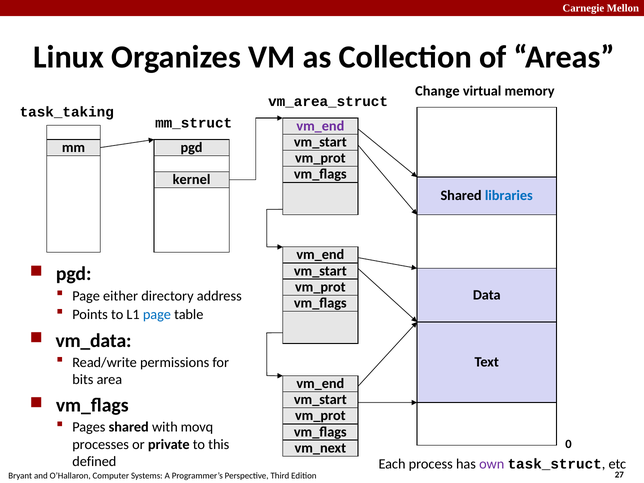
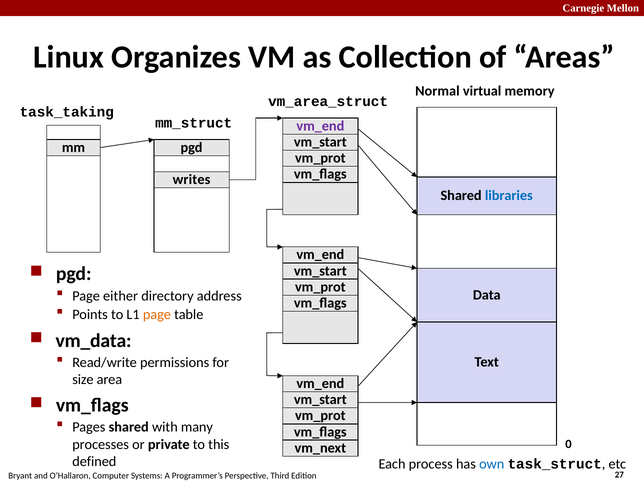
Change: Change -> Normal (437, 91)
kernel: kernel -> writes (192, 180)
page colour: blue -> orange (157, 315)
bits: bits -> size (83, 380)
movq: movq -> many (197, 427)
own colour: purple -> blue (492, 464)
